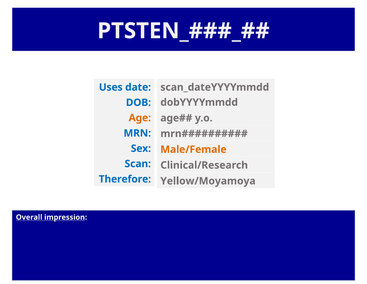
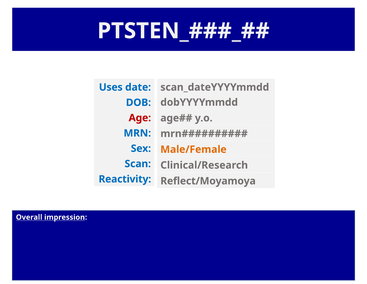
Age colour: orange -> red (140, 118)
Therefore: Therefore -> Reactivity (125, 179)
Yellow/Moyamoya: Yellow/Moyamoya -> Reflect/Moyamoya (208, 181)
